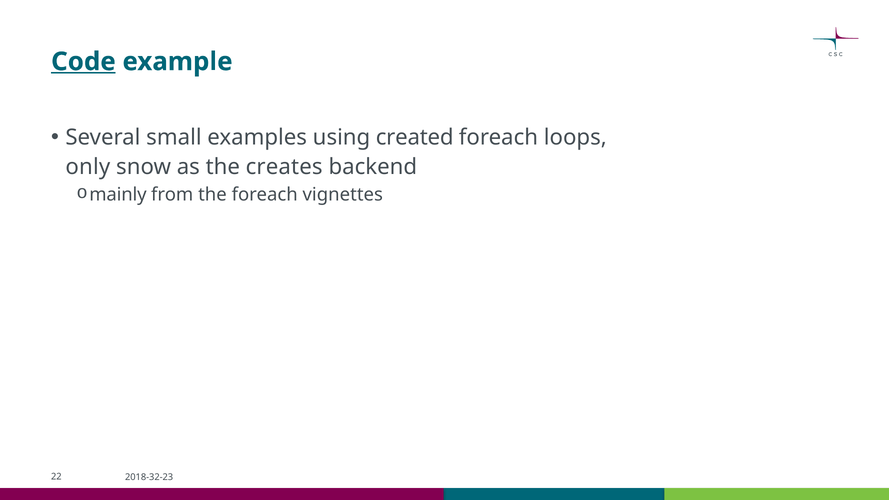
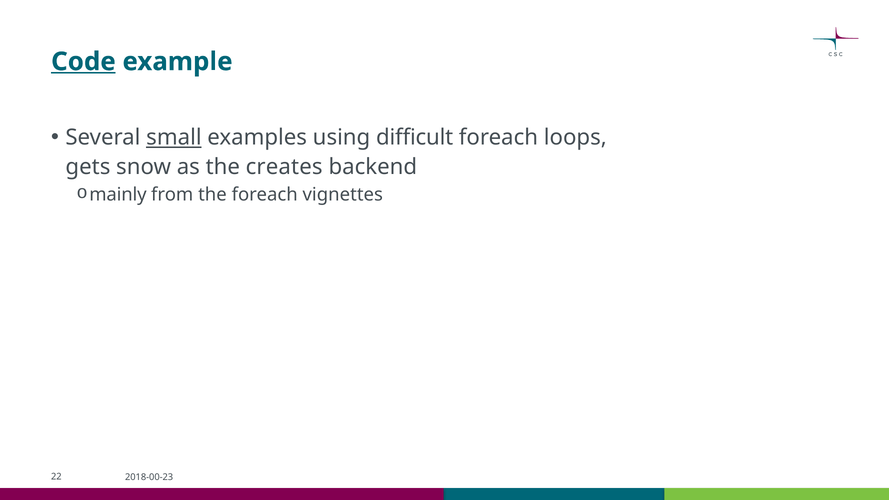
small underline: none -> present (174, 138)
created: created -> difficult (415, 138)
only: only -> gets (88, 167)
2018-32-23: 2018-32-23 -> 2018-00-23 (149, 477)
